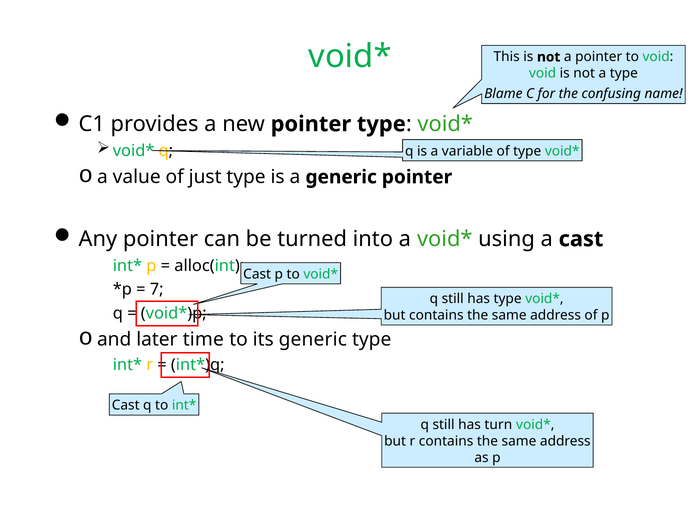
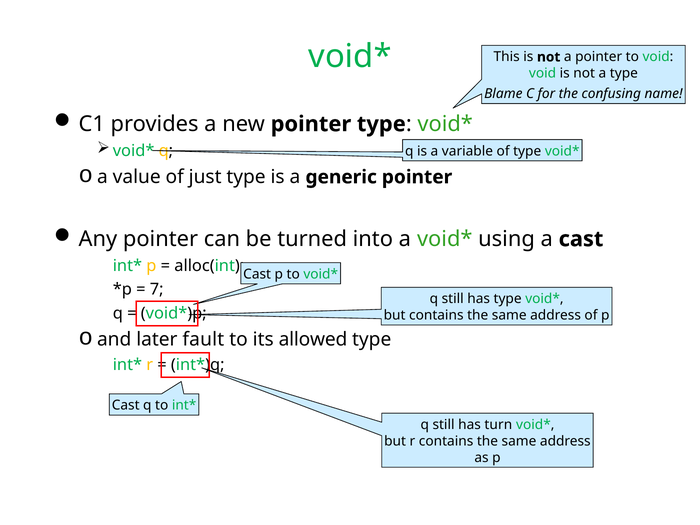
time: time -> fault (203, 340)
its generic: generic -> allowed (313, 340)
